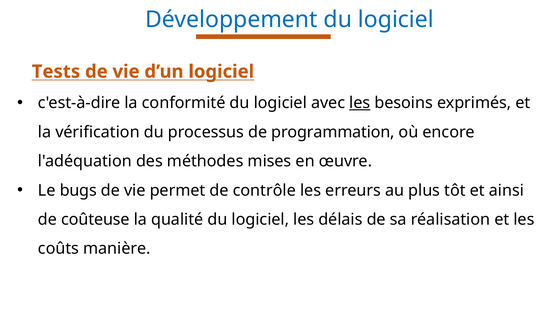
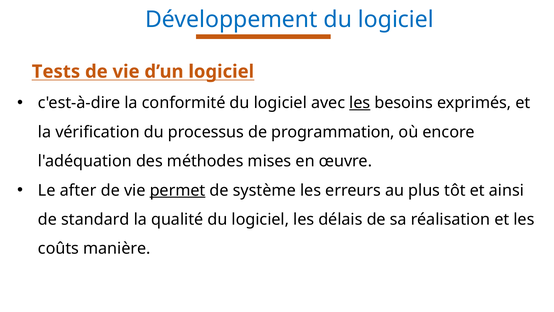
bugs: bugs -> after (78, 190)
permet underline: none -> present (178, 190)
contrôle: contrôle -> système (264, 190)
coûteuse: coûteuse -> standard (95, 219)
